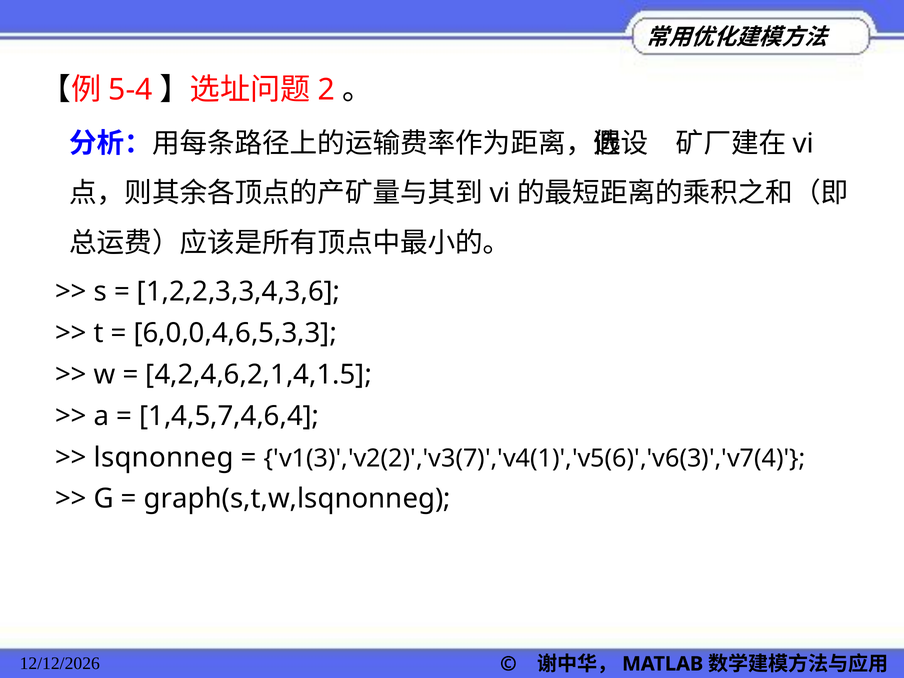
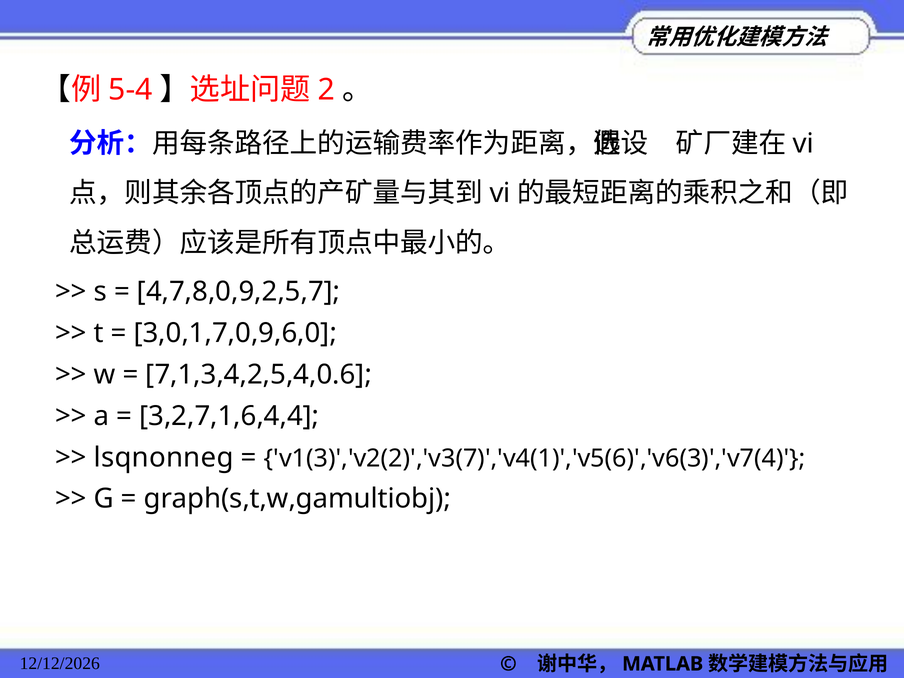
1,2,2,3,3,4,3,6: 1,2,2,3,3,4,3,6 -> 4,7,8,0,9,2,5,7 (239, 292)
6,0,0,4,6,5,3,3: 6,0,0,4,6,5,3,3 -> 3,0,1,7,0,9,6,0 (235, 333)
4,2,4,6,2,1,4,1.5: 4,2,4,6,2,1,4,1.5 -> 7,1,3,4,2,5,4,0.6 (259, 375)
1,4,5,7,4,6,4: 1,4,5,7,4,6,4 -> 3,2,7,1,6,4,4 (229, 416)
graph(s,t,w,lsqnonneg: graph(s,t,w,lsqnonneg -> graph(s,t,w,gamultiobj (297, 499)
